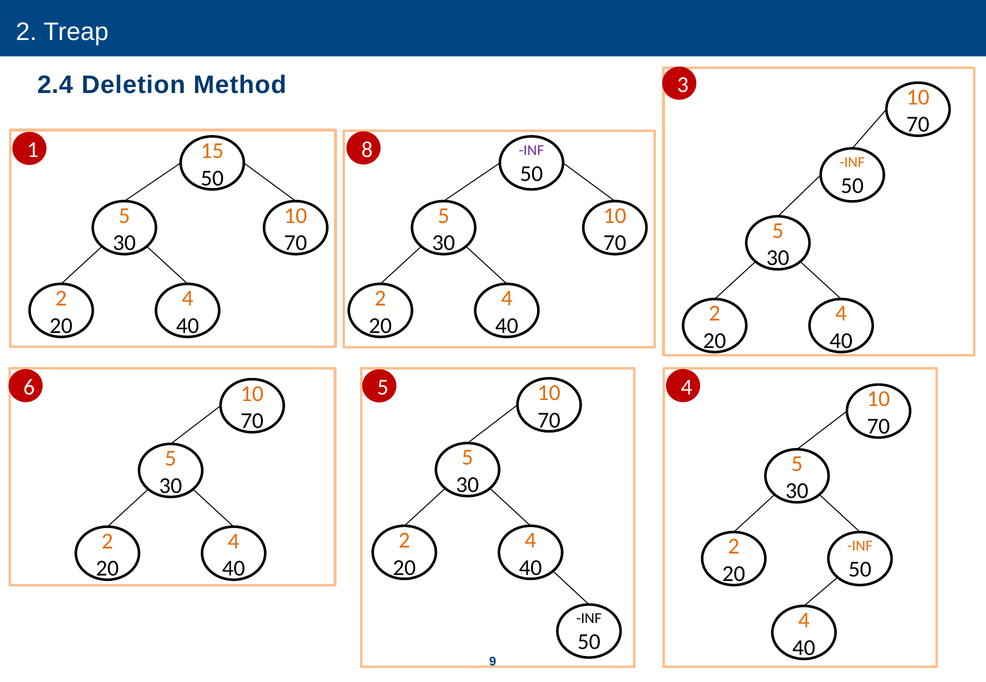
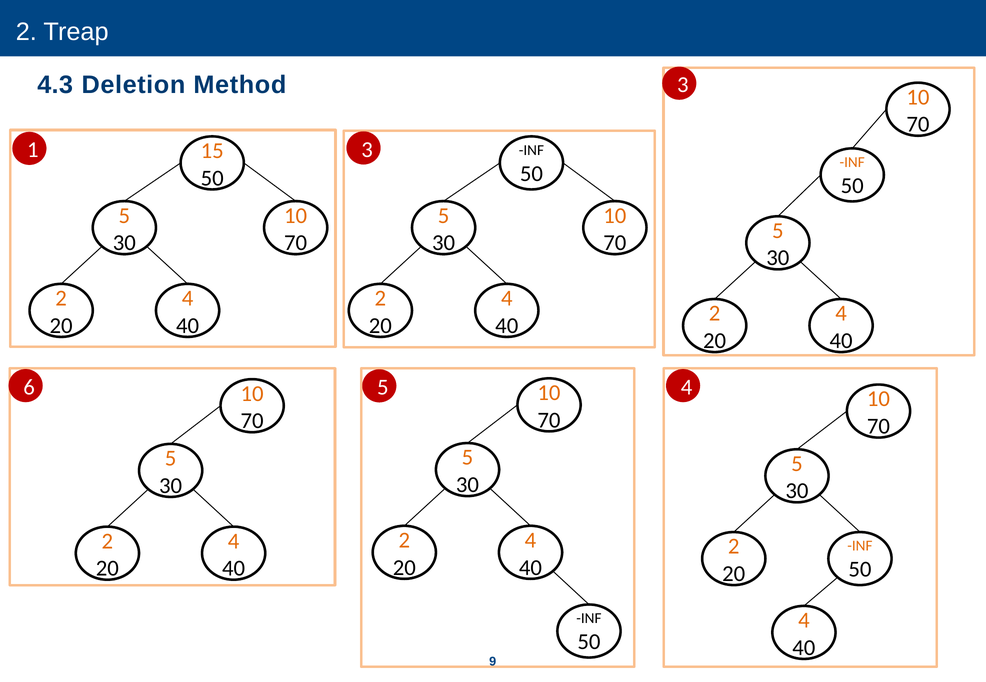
2.4: 2.4 -> 4.3 (55, 85)
1 8: 8 -> 3 (367, 150)
INF colour: purple -> black (531, 150)
